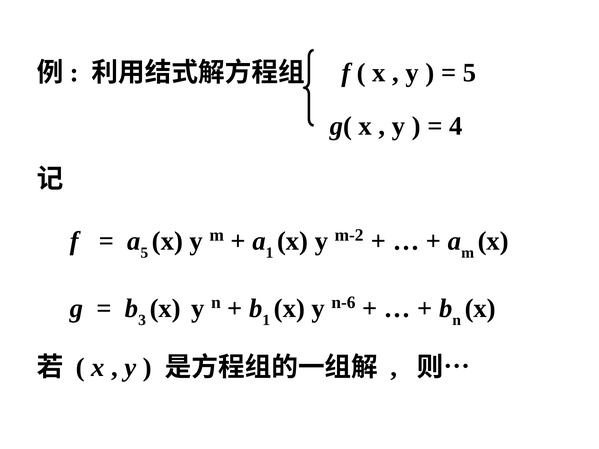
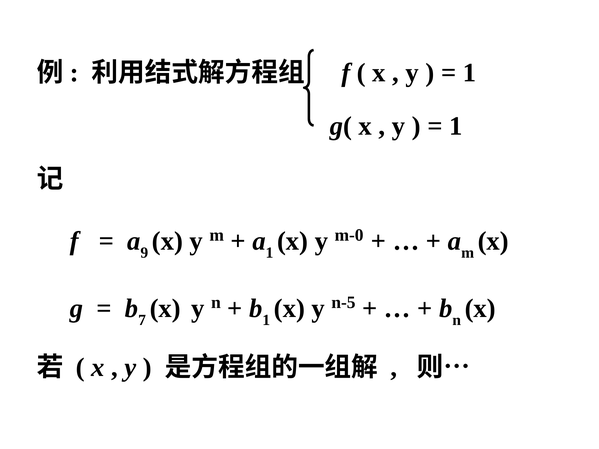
5: 5 -> 1 (469, 73)
4: 4 -> 1 (456, 126)
5: 5 -> 9 (144, 253)
m-2: m-2 -> m-0 (349, 235)
3: 3 -> 7 (142, 320)
n-6: n-6 -> n-5 (343, 303)
